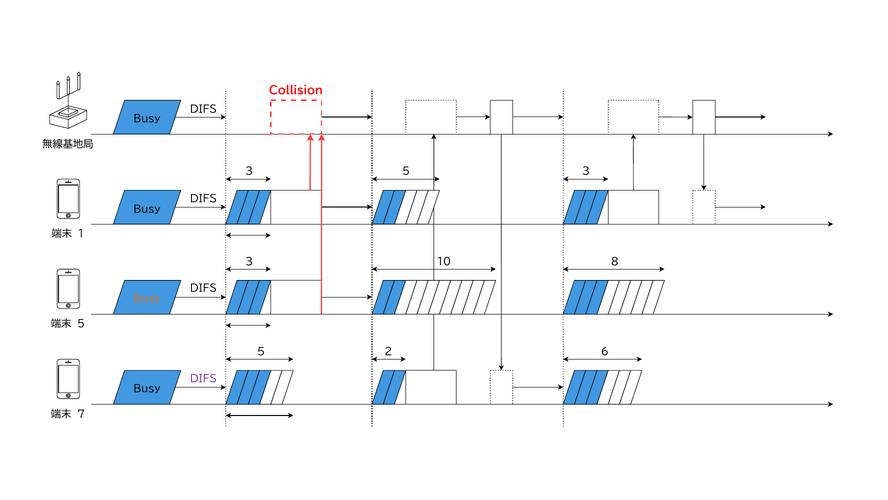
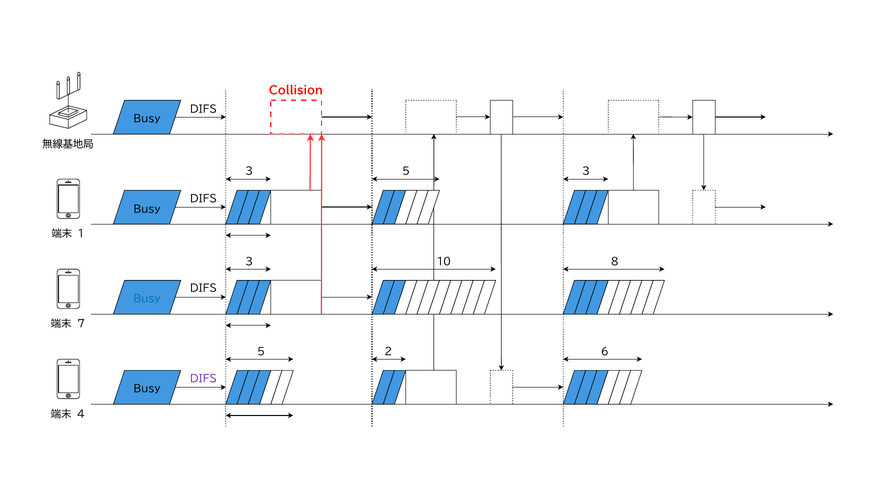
Busy colour: orange -> blue (147, 299)
5: 5 -> 7 (81, 324)
7: 7 -> 4 (81, 414)
